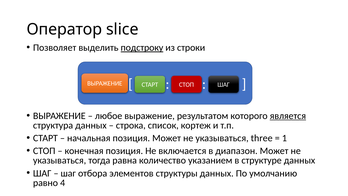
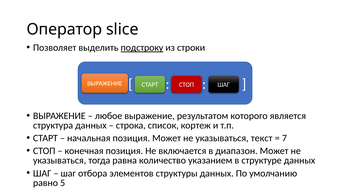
является underline: present -> none (288, 116)
three: three -> текст (262, 138)
1: 1 -> 7 (284, 138)
4: 4 -> 5 (63, 183)
